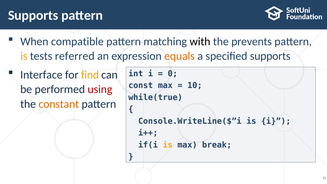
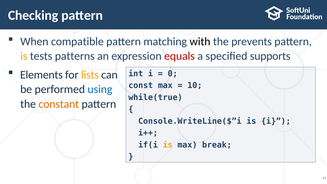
Supports: Supports -> Checking (33, 15)
referred: referred -> patterns (75, 56)
equals colour: orange -> red (180, 56)
Interface: Interface -> Elements (41, 75)
find: find -> lists (90, 75)
using colour: red -> blue (100, 89)
